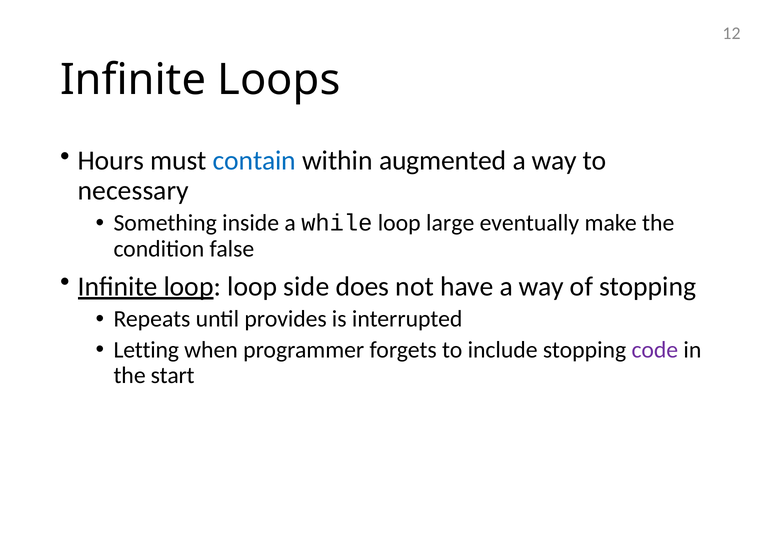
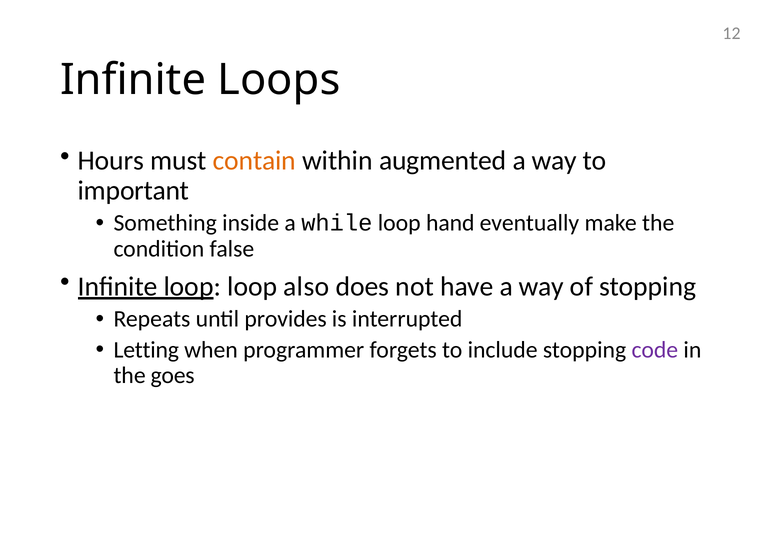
contain colour: blue -> orange (254, 160)
necessary: necessary -> important (134, 190)
large: large -> hand (450, 223)
side: side -> also (306, 286)
start: start -> goes (173, 375)
